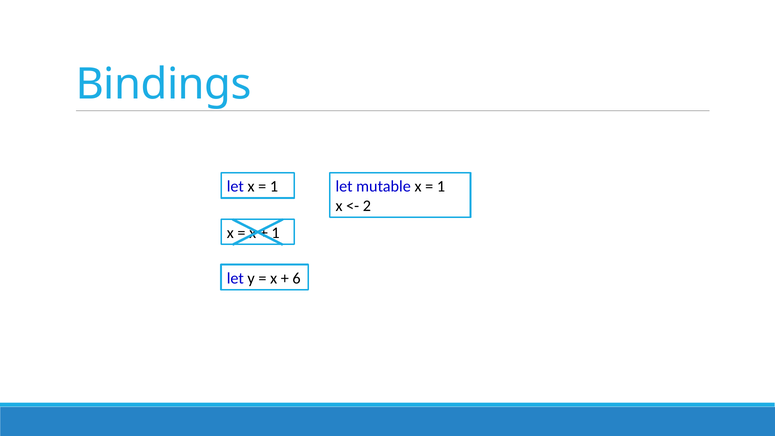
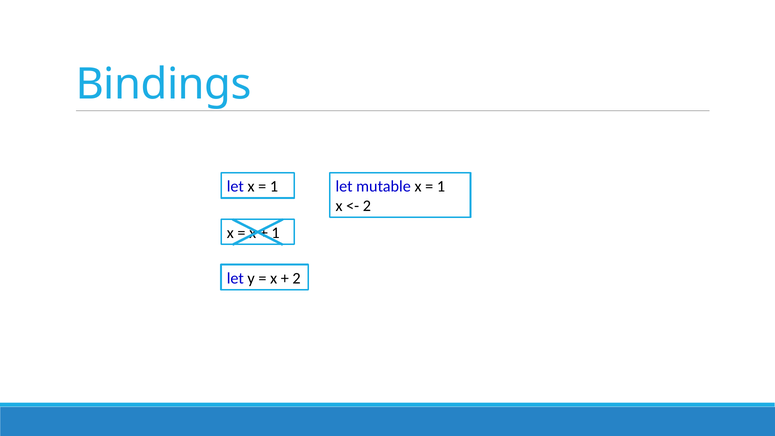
6: 6 -> 2 (297, 278)
